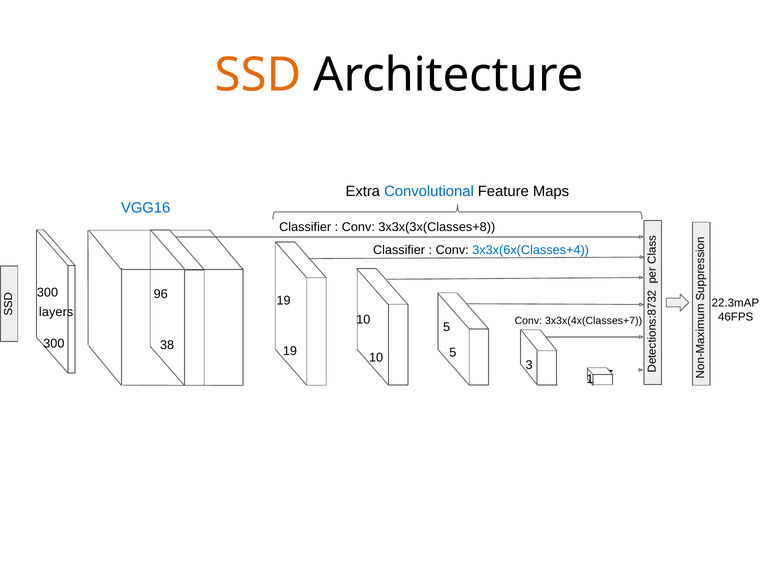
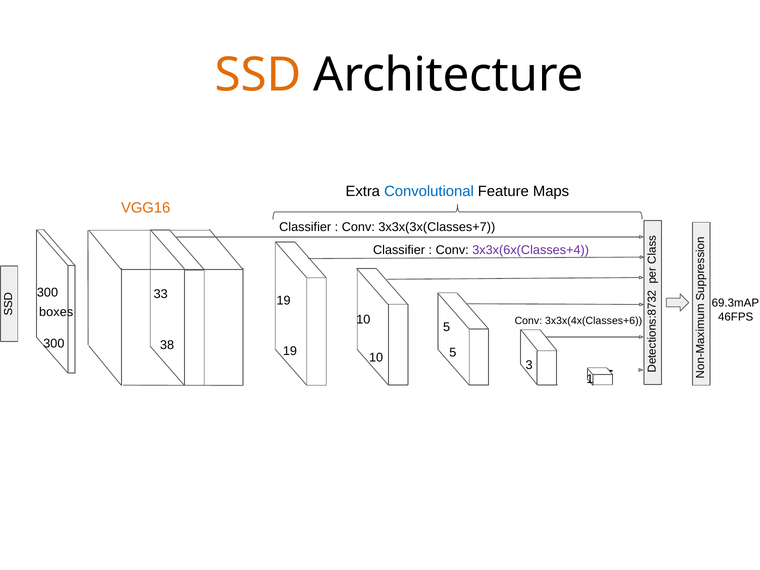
VGG16 colour: blue -> orange (146, 208)
3x3x(3x(Classes+8: 3x3x(3x(Classes+8 -> 3x3x(3x(Classes+7 (437, 227)
3x3x(6x(Classes+4 colour: blue -> purple (531, 250)
96: 96 -> 33 (161, 294)
22.3mAP: 22.3mAP -> 69.3mAP (735, 303)
layers: layers -> boxes (56, 312)
3x3x(4x(Classes+7: 3x3x(4x(Classes+7 -> 3x3x(4x(Classes+6 (594, 321)
